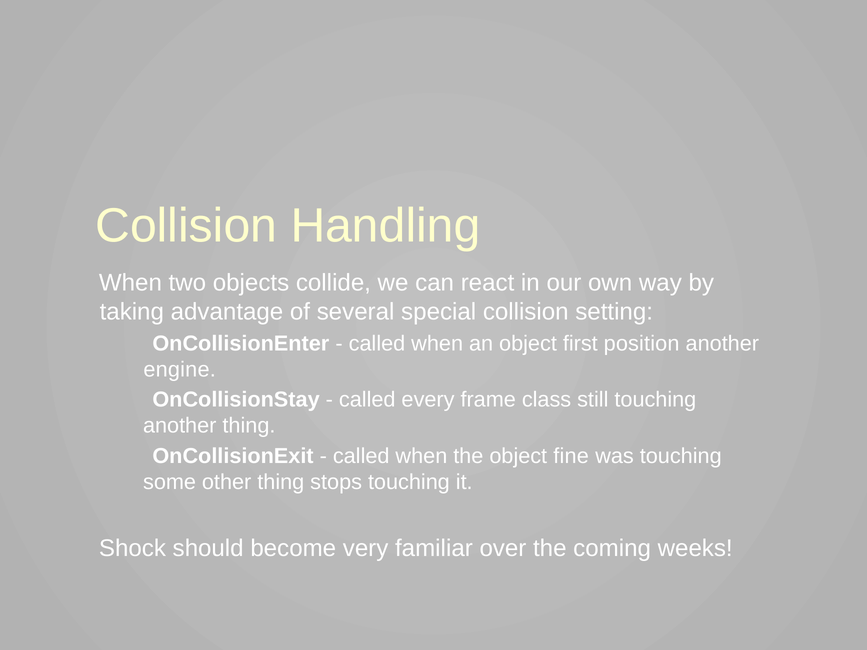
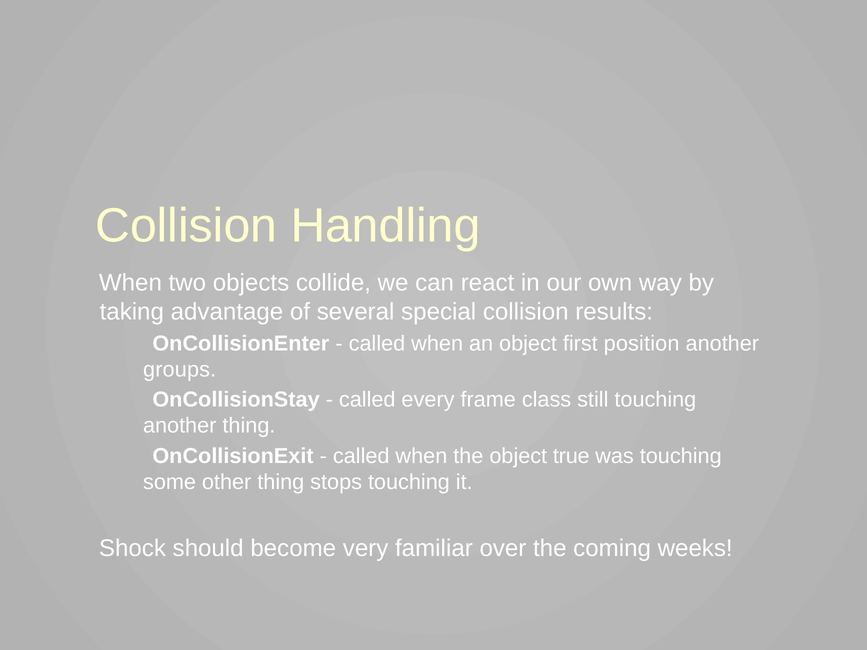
setting: setting -> results (614, 312)
engine: engine -> groups (180, 370)
fine: fine -> true (571, 456)
